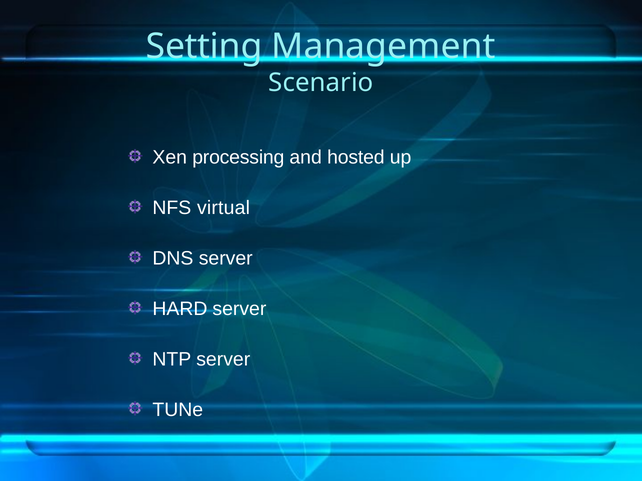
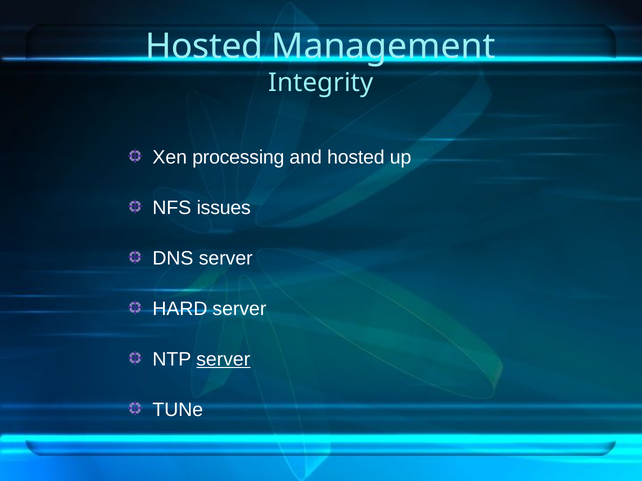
Setting: Setting -> Hosted (204, 46)
Scenario: Scenario -> Integrity (321, 83)
virtual: virtual -> issues (224, 208)
server underline: none -> present (223, 360)
